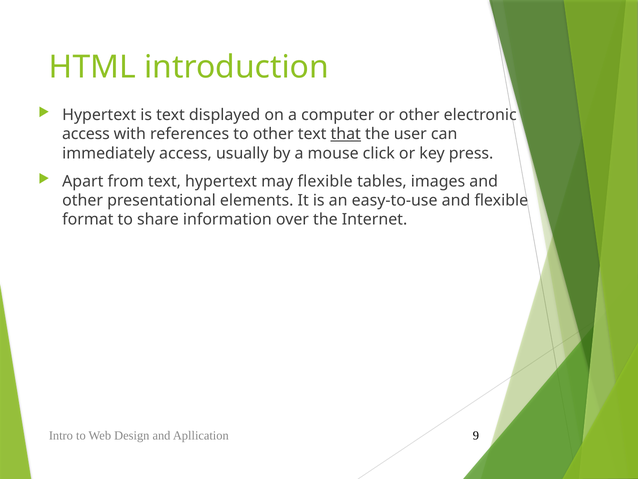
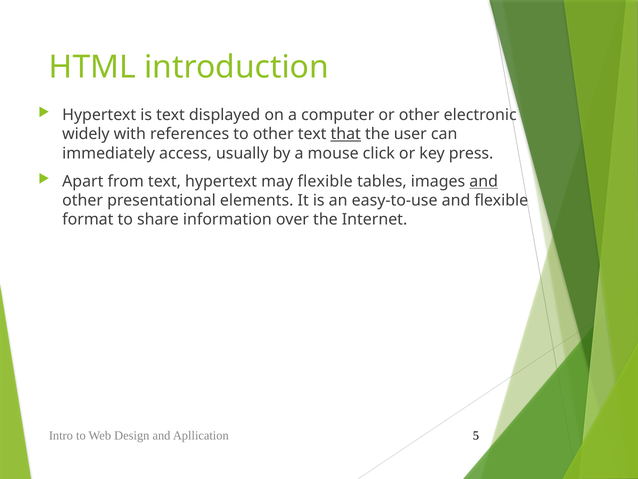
access: access -> widely (86, 134)
and underline: none -> present (484, 181)
9: 9 -> 5 (476, 435)
